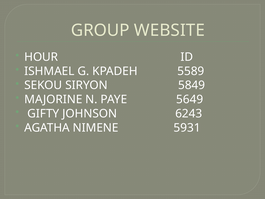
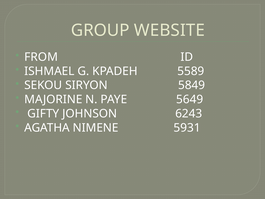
HOUR: HOUR -> FROM (41, 57)
